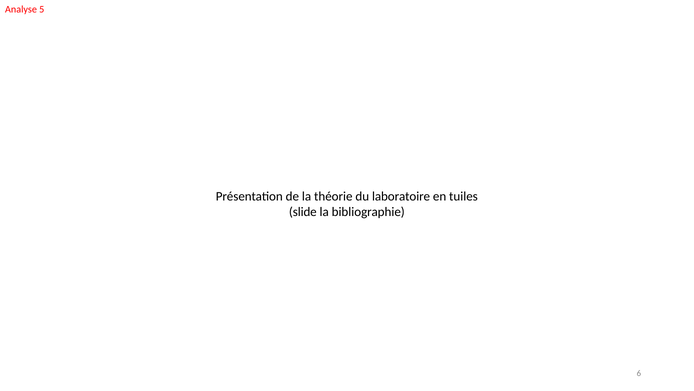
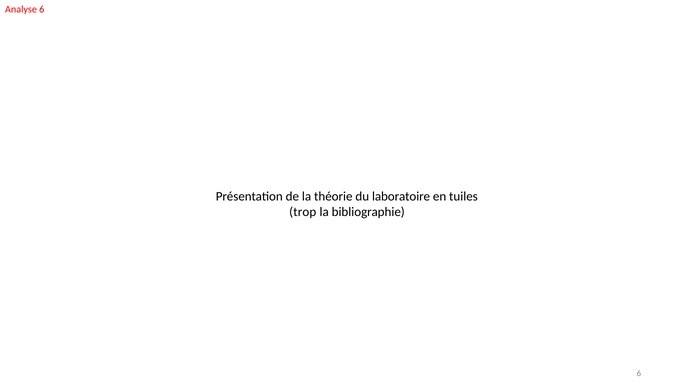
Analyse 5: 5 -> 6 (42, 9)
slide: slide -> trop (303, 212)
